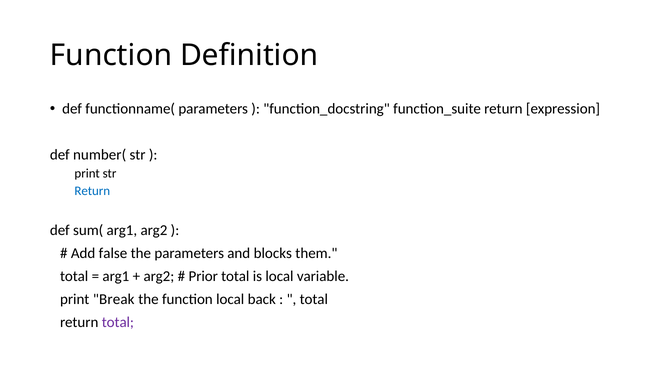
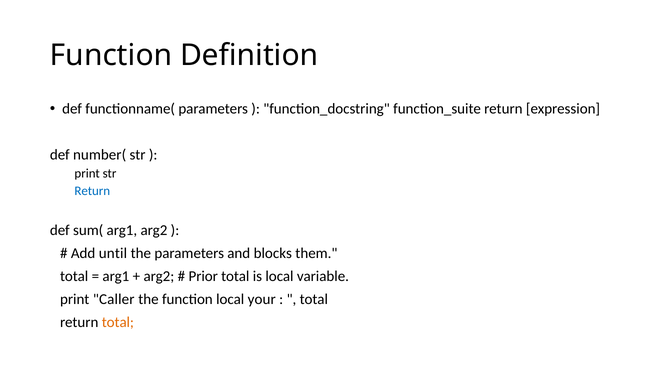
false: false -> until (113, 253)
Break: Break -> Caller (114, 299)
back: back -> your (262, 299)
total colour: purple -> orange (118, 322)
